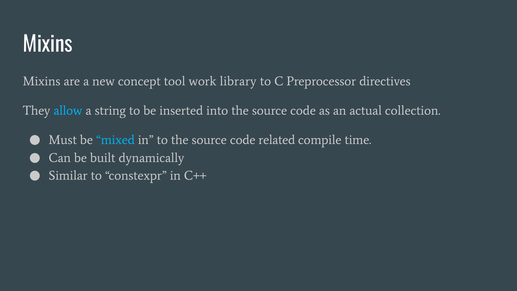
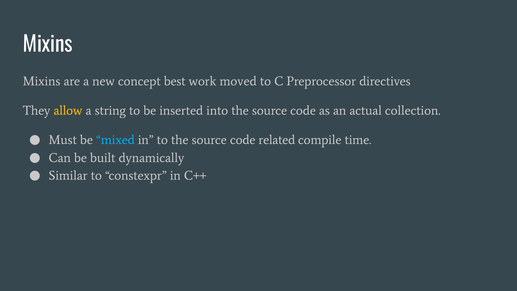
tool: tool -> best (175, 81)
library: library -> moved (238, 81)
allow colour: light blue -> yellow (68, 111)
